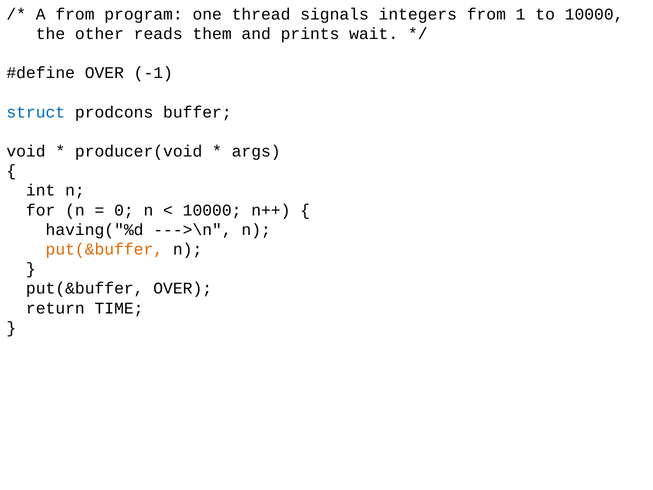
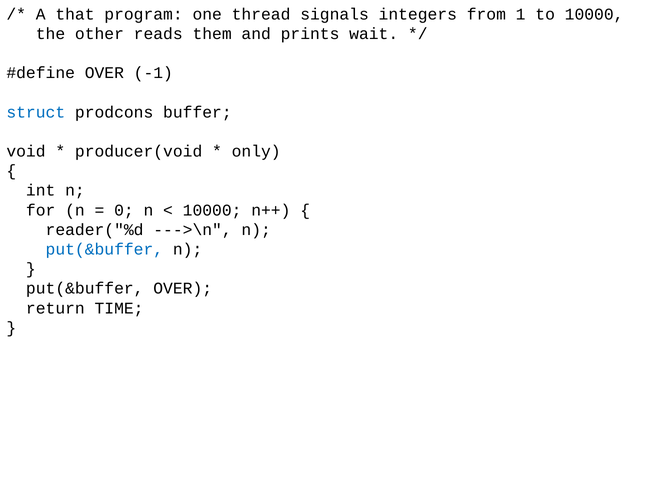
A from: from -> that (75, 14)
args: args -> only (256, 151)
having("%d: having("%d -> reader("%d (95, 230)
put(&buffer colour: orange -> blue (104, 249)
